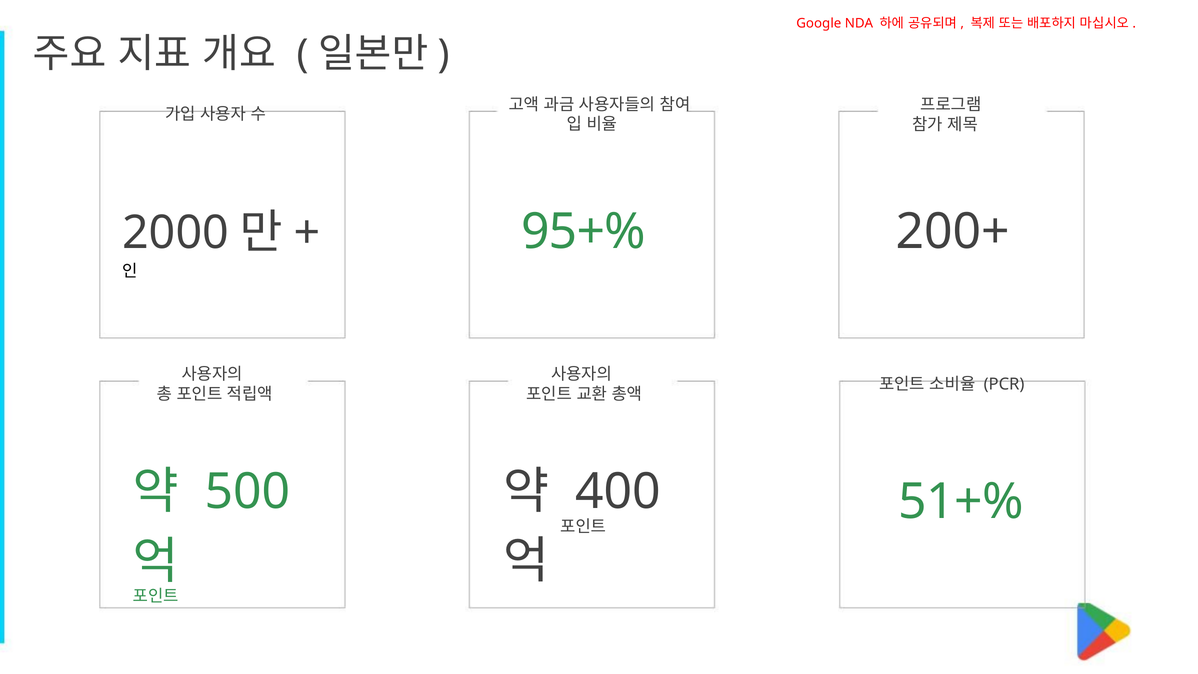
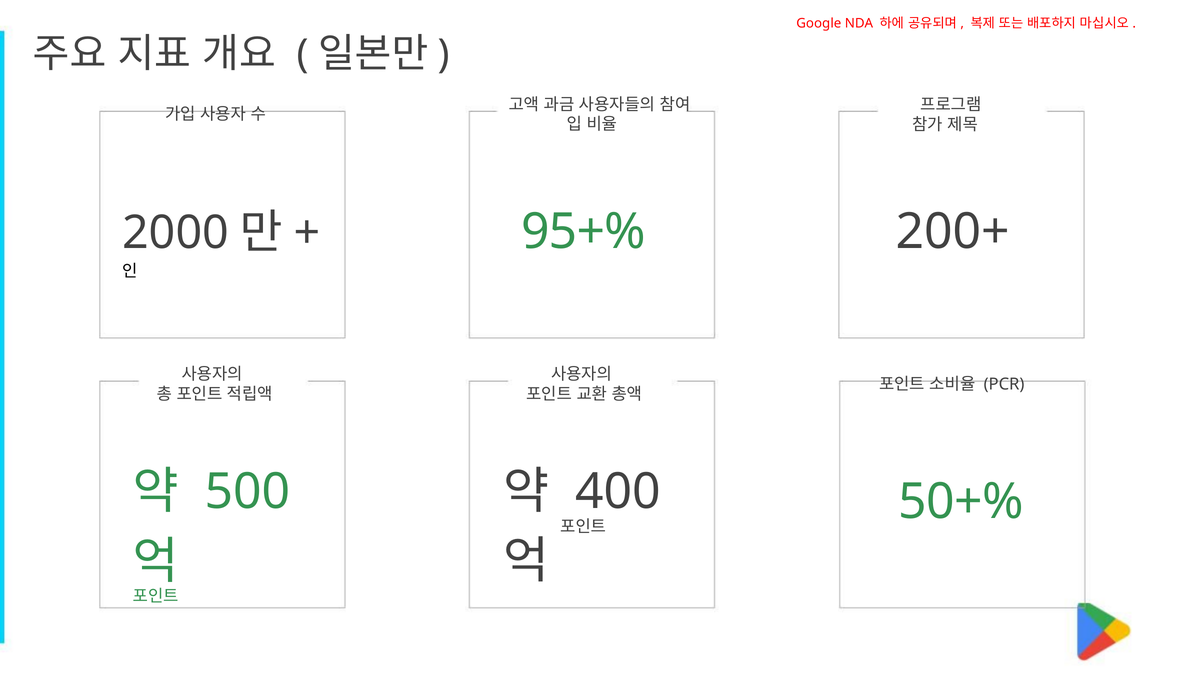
51+%: 51+% -> 50+% (961, 502)
